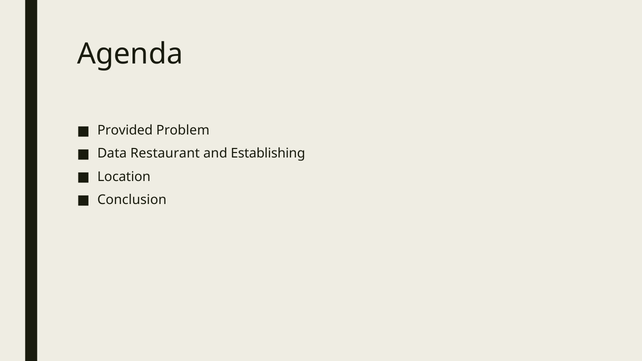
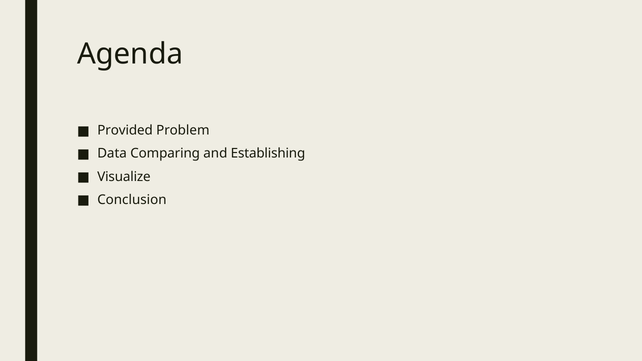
Restaurant: Restaurant -> Comparing (165, 154)
Location: Location -> Visualize (124, 177)
